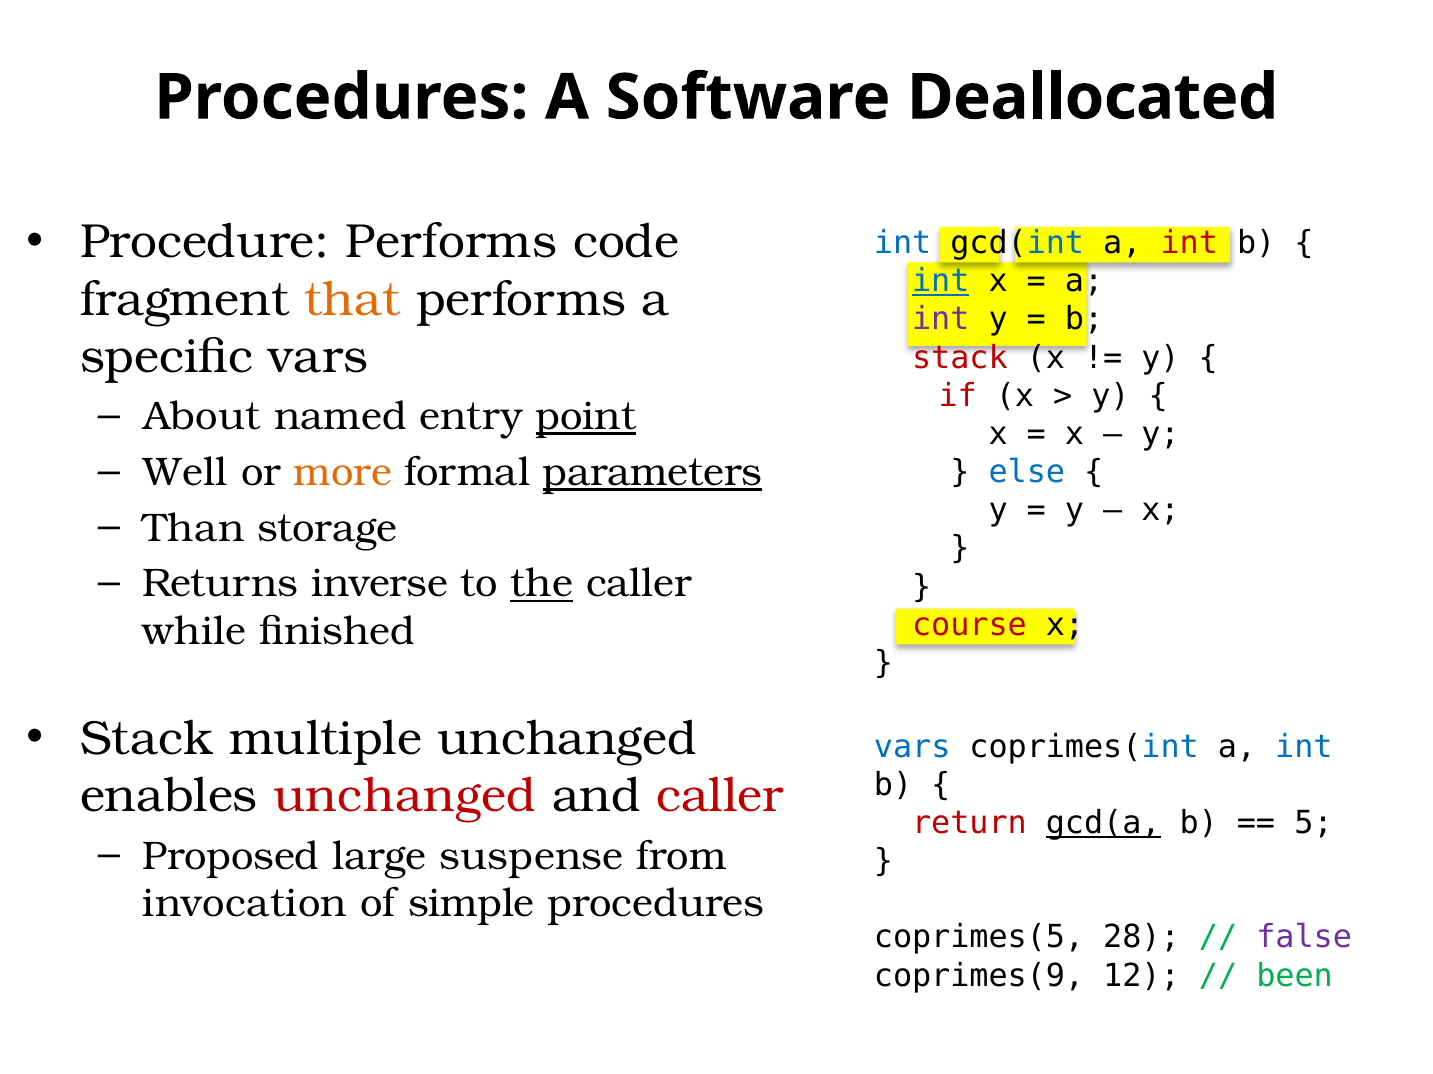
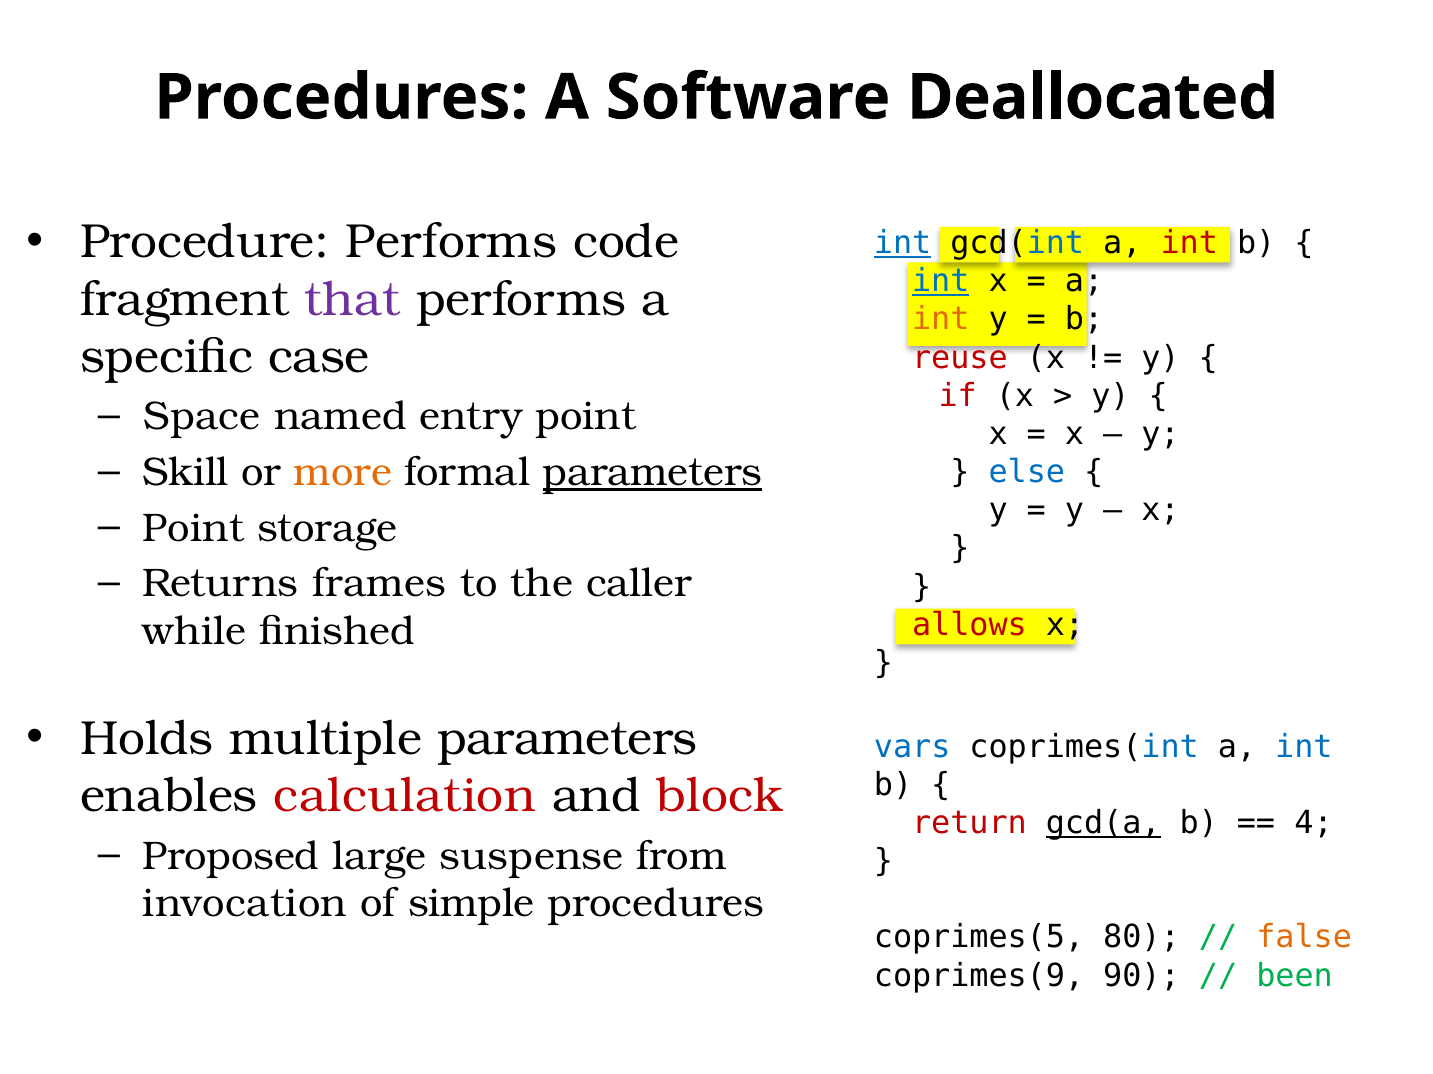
int underline: none -> present (903, 243)
that colour: orange -> purple (353, 299)
int colour: purple -> orange (941, 320)
specific vars: vars -> case (319, 357)
stack: stack -> reuse (960, 358)
About: About -> Space (202, 417)
point underline: present -> none (586, 417)
Well: Well -> Skill (186, 473)
Than: Than -> Point (194, 528)
inverse: inverse -> frames (379, 584)
the underline: present -> none (541, 584)
course: course -> allows (969, 625)
Stack: Stack -> Holds (147, 739)
multiple unchanged: unchanged -> parameters (567, 739)
enables unchanged: unchanged -> calculation (405, 797)
and caller: caller -> block (720, 797)
5: 5 -> 4 (1314, 824)
28: 28 -> 80 (1141, 938)
false colour: purple -> orange (1304, 938)
12: 12 -> 90 (1141, 976)
